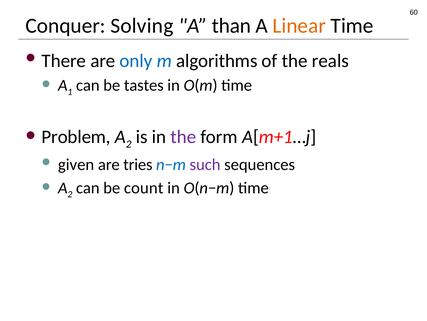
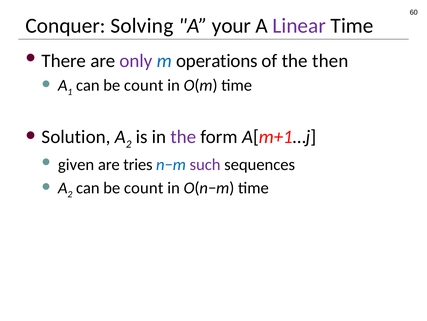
than: than -> your (231, 26)
Linear colour: orange -> purple (299, 26)
only colour: blue -> purple (136, 61)
algorithms: algorithms -> operations (217, 61)
reals: reals -> then (330, 61)
tastes: tastes -> count (144, 85)
Problem: Problem -> Solution (76, 136)
